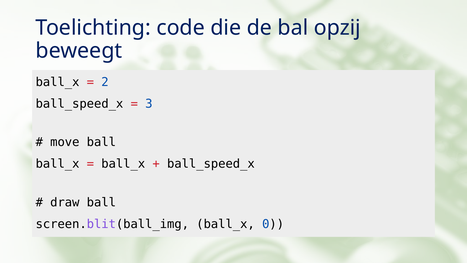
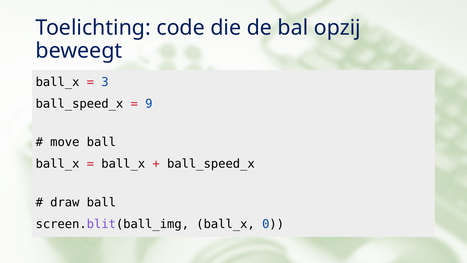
2: 2 -> 3 (105, 82)
3: 3 -> 9 (149, 104)
